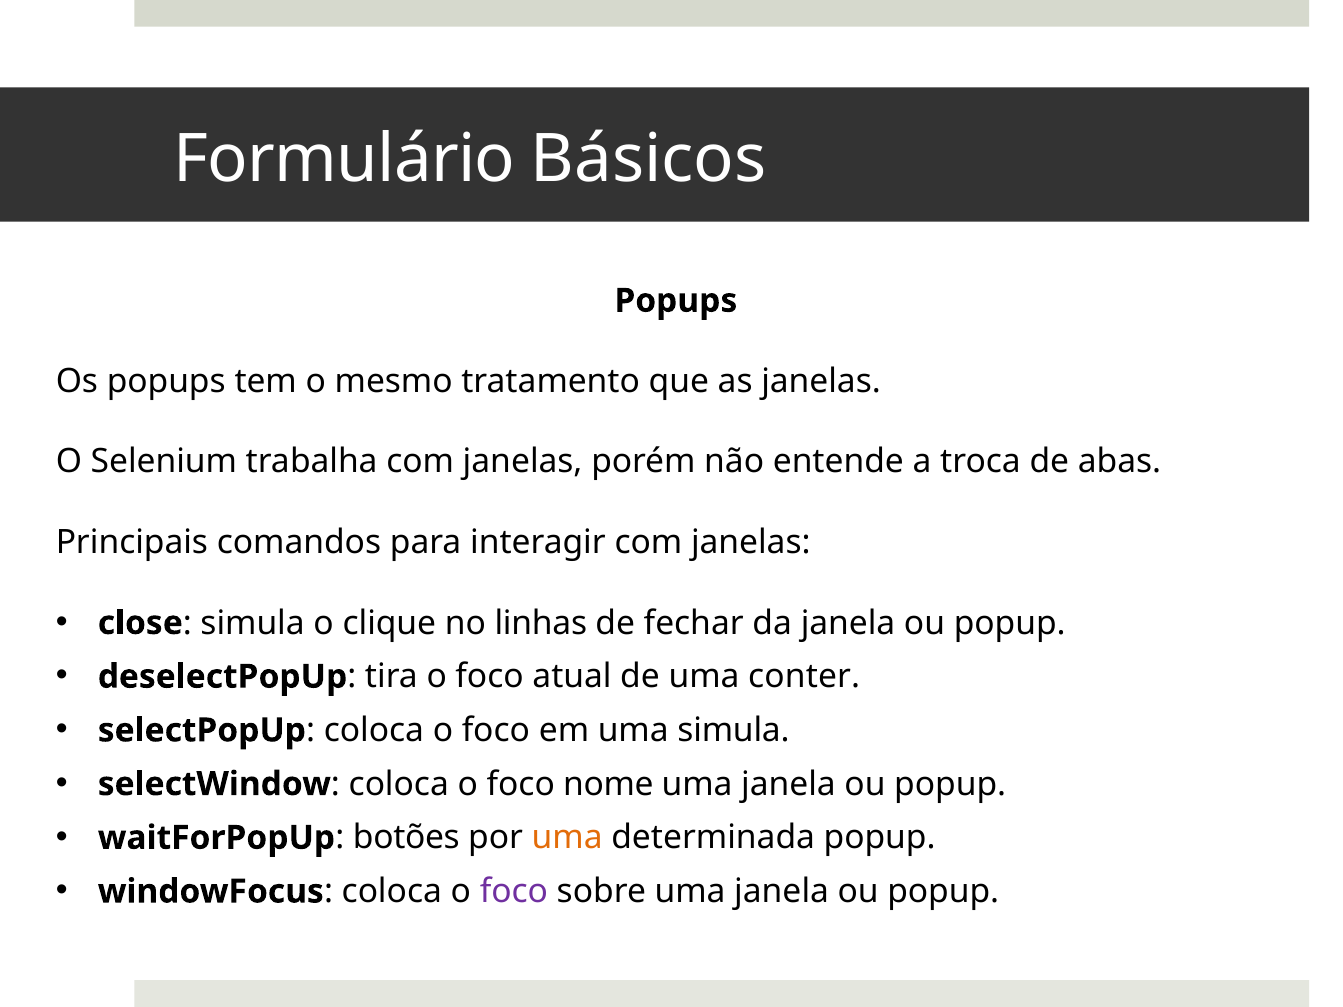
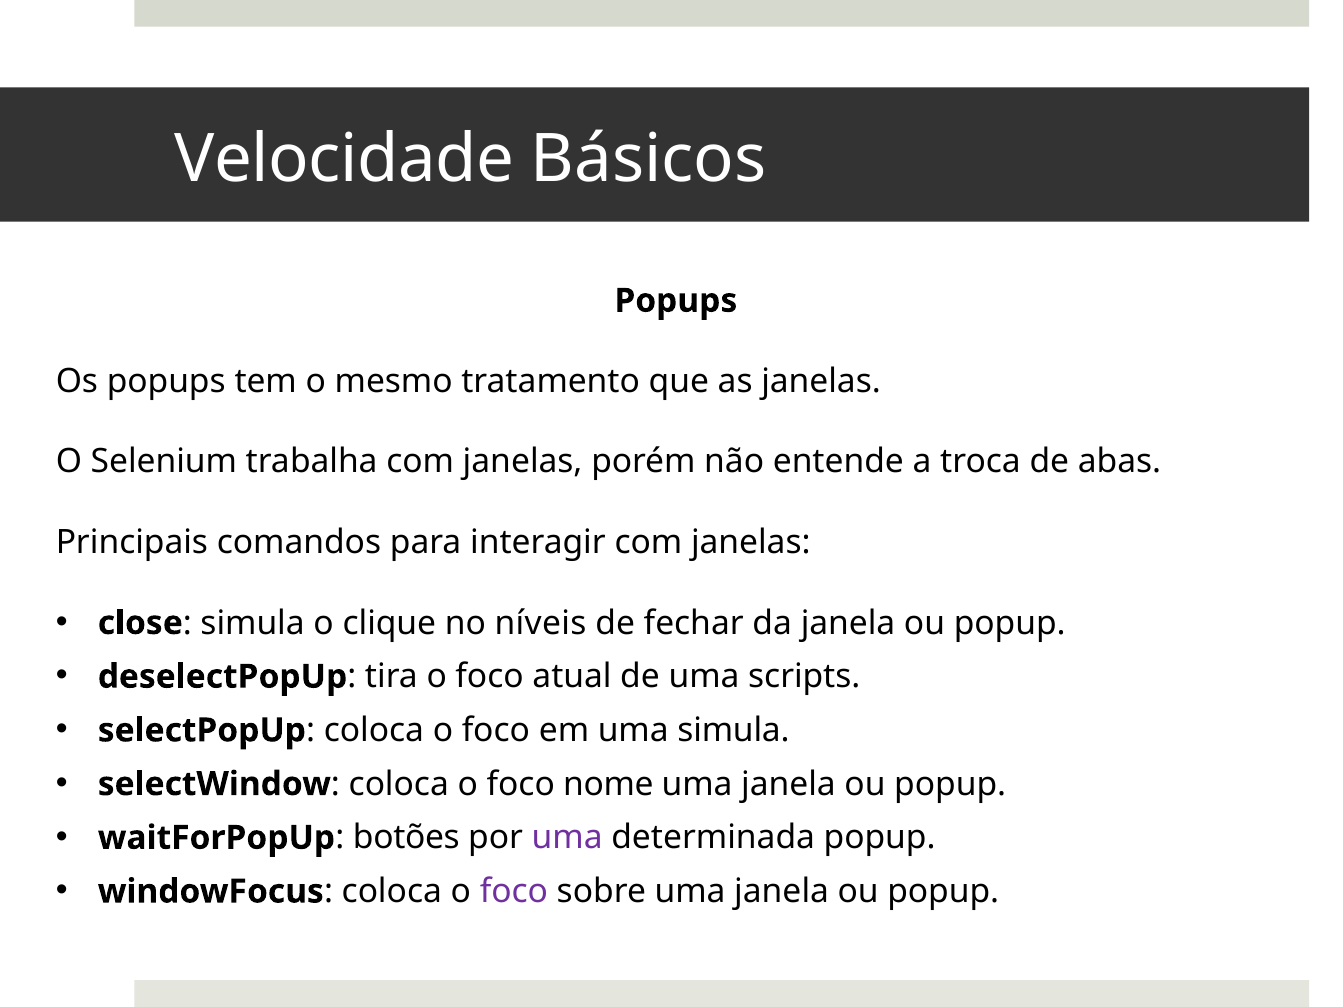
Formulário: Formulário -> Velocidade (344, 159)
linhas: linhas -> níveis (541, 623)
conter: conter -> scripts (804, 677)
uma colour: orange -> purple (567, 838)
